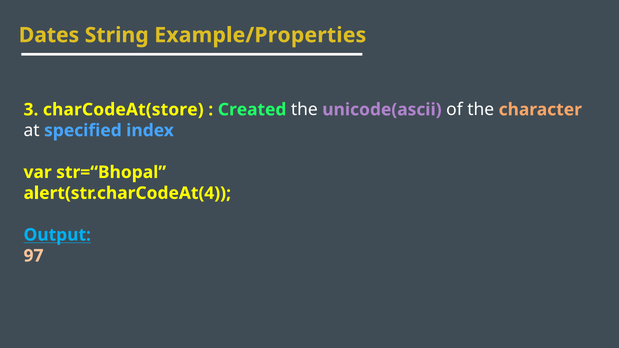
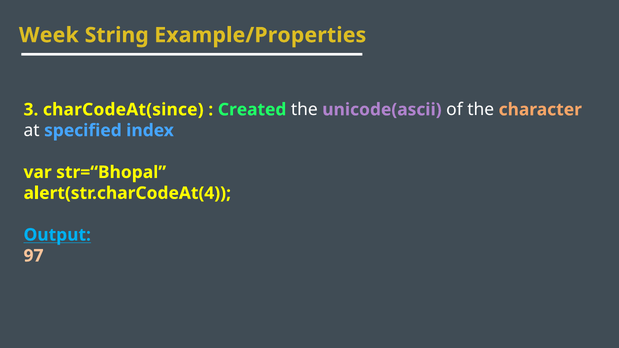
Dates: Dates -> Week (49, 35)
charCodeAt(store: charCodeAt(store -> charCodeAt(since (123, 110)
